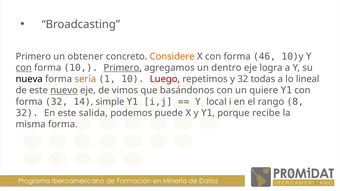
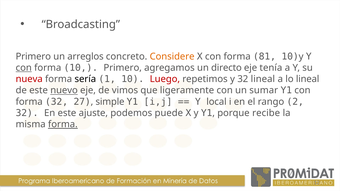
obtener: obtener -> arreglos (86, 56)
46: 46 -> 81 (264, 56)
Primero underline: present -> none (123, 68)
dentro: dentro -> directo (226, 68)
logra: logra -> tenía (271, 68)
nueva colour: black -> red (29, 79)
sería colour: orange -> black (85, 79)
32 todas: todas -> lineal (263, 79)
basándonos: basándonos -> ligeramente (187, 90)
quiere: quiere -> sumar (264, 90)
14: 14 -> 27 (82, 102)
8: 8 -> 2 (295, 102)
salida: salida -> ajuste (93, 113)
forma underline: none -> present (63, 124)
